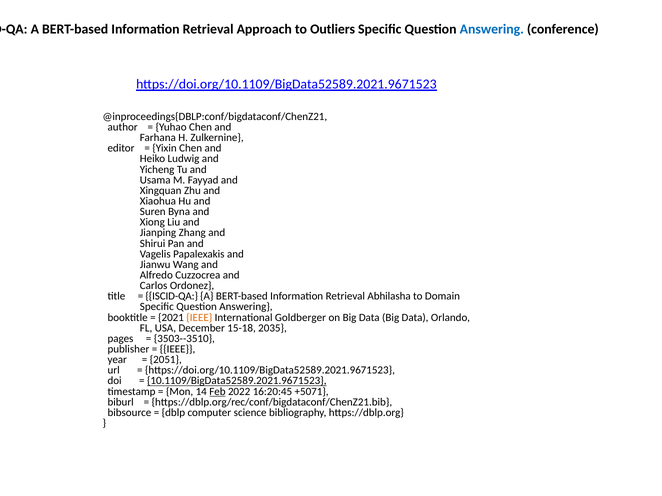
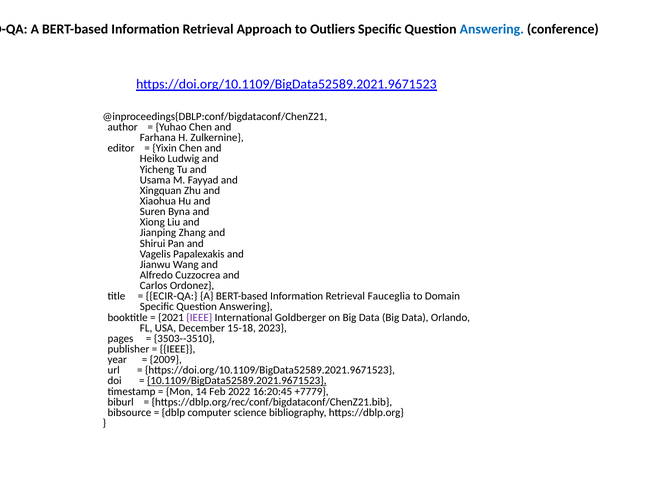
ISCID-QA: ISCID-QA -> ECIR-QA (172, 297)
Abhilasha: Abhilasha -> Fauceglia (389, 297)
IEEE colour: orange -> purple (199, 318)
2035: 2035 -> 2023 (272, 328)
2051: 2051 -> 2009 (166, 360)
Feb underline: present -> none (217, 392)
+5071: +5071 -> +7779 (312, 392)
